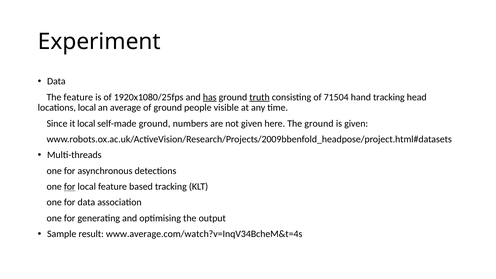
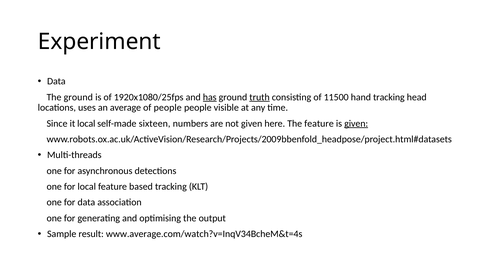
The feature: feature -> ground (78, 97)
71504: 71504 -> 11500 (336, 97)
locations local: local -> uses (87, 108)
of ground: ground -> people (168, 108)
self-made ground: ground -> sixteen (155, 124)
The ground: ground -> feature (319, 124)
given underline: none -> present (356, 124)
for underline: present -> none (70, 187)
